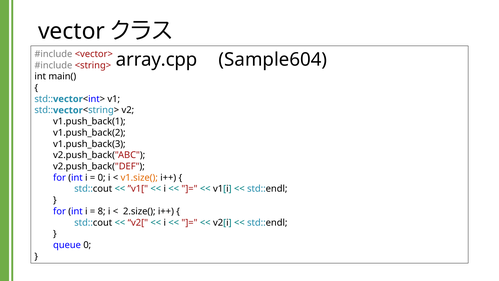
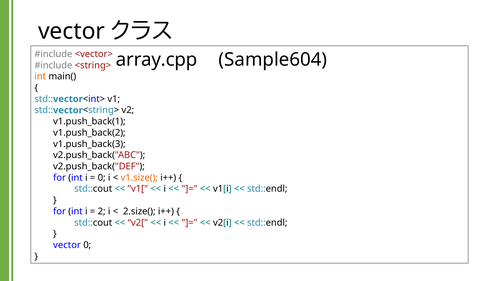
int colour: black -> orange (40, 76)
8: 8 -> 2 (102, 211)
queue: queue -> vector (67, 245)
